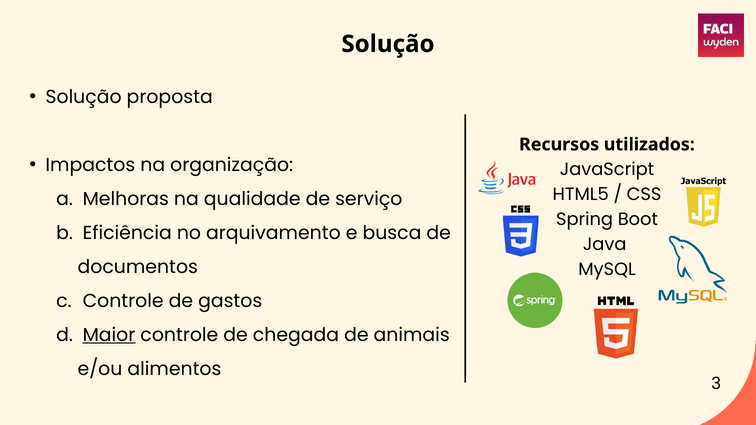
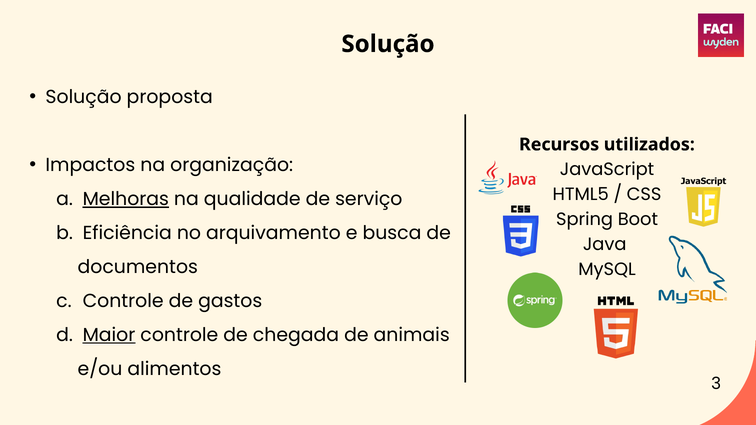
Melhoras underline: none -> present (126, 199)
